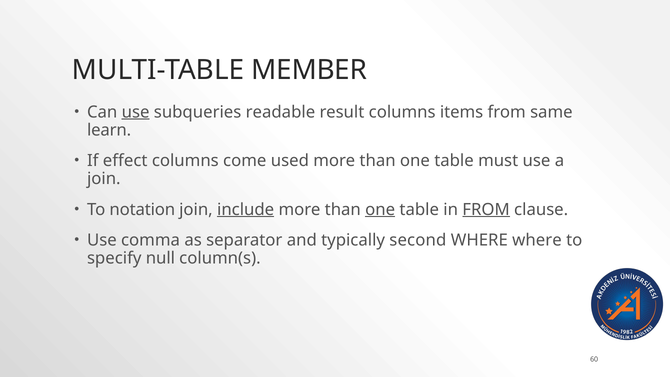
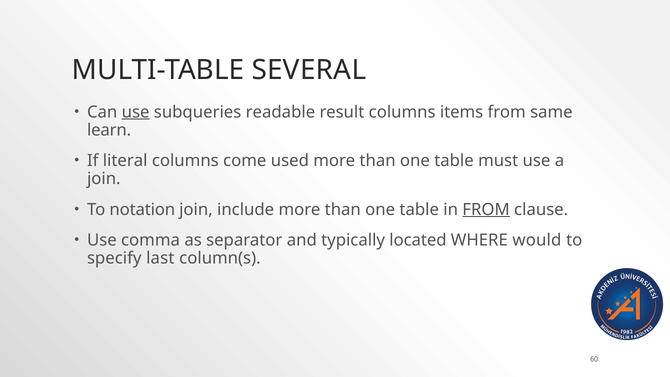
MEMBER: MEMBER -> SEVERAL (309, 70)
effect: effect -> literal (125, 161)
include underline: present -> none (246, 209)
one underline: present -> none (380, 209)
second: second -> located (418, 240)
WHERE where: where -> would (537, 240)
null: null -> last (160, 258)
